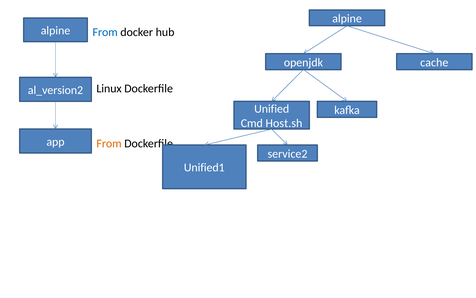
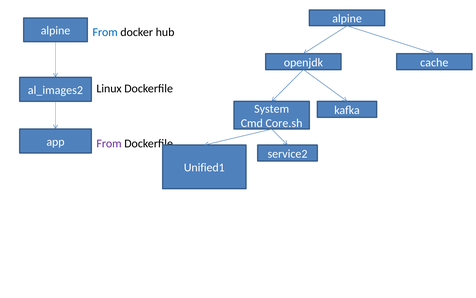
al_version2: al_version2 -> al_images2 (55, 90)
Unified: Unified -> System (272, 109)
Host.sh: Host.sh -> Core.sh (284, 123)
From colour: orange -> purple (109, 143)
